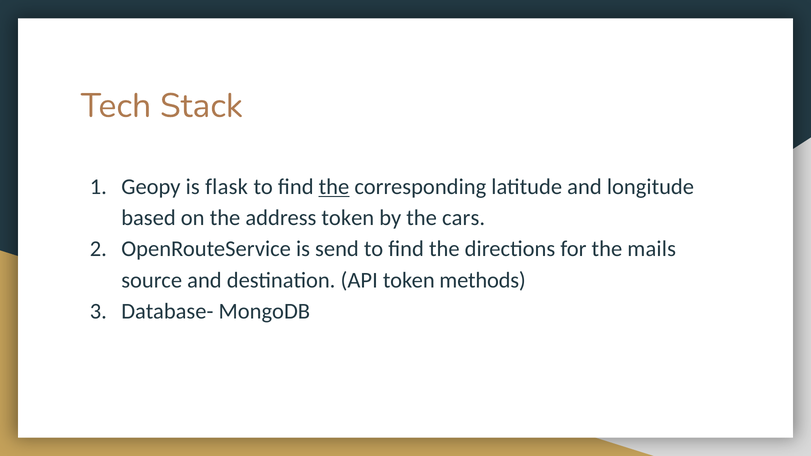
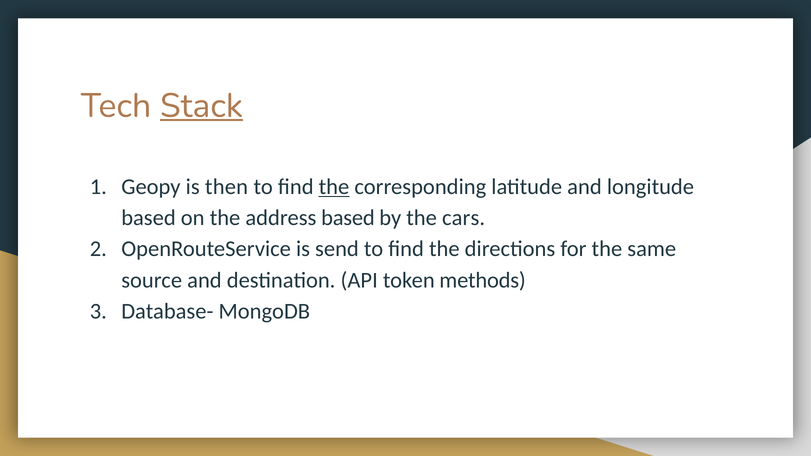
Stack underline: none -> present (201, 106)
flask: flask -> then (227, 187)
address token: token -> based (348, 218)
mails: mails -> same (652, 249)
